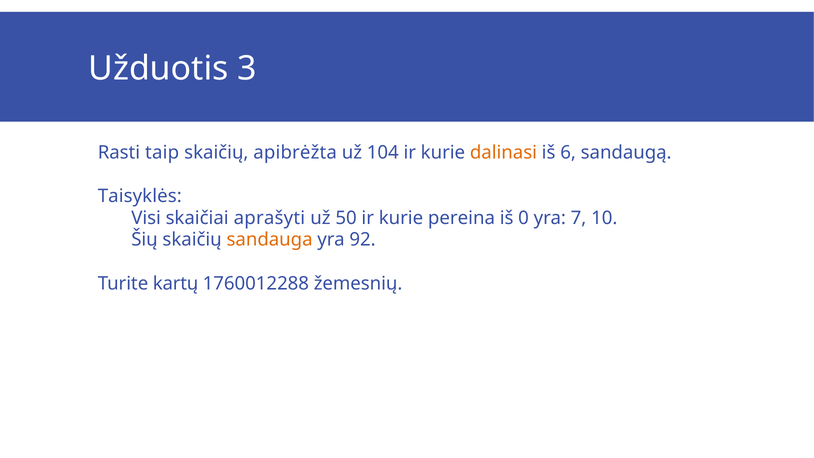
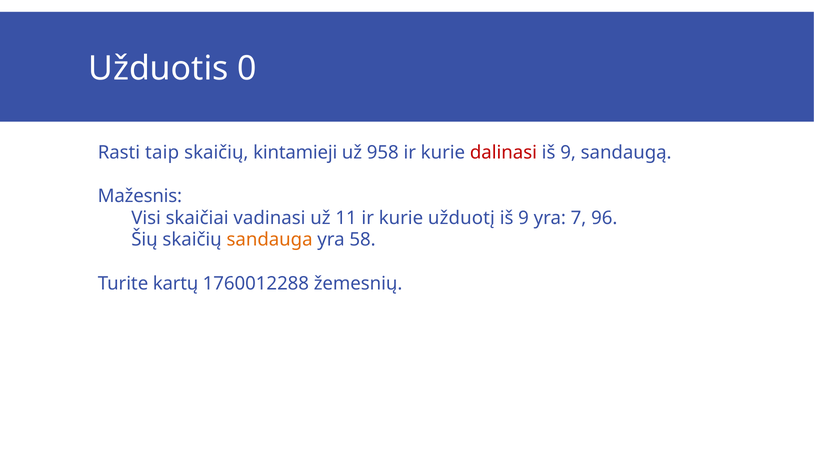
3: 3 -> 0 (247, 69)
apibrėžta: apibrėžta -> kintamieji (295, 152)
104: 104 -> 958 (383, 152)
dalinasi colour: orange -> red (503, 152)
6: 6 -> 9 (568, 152)
Taisyklės: Taisyklės -> Mažesnis (140, 196)
aprašyti: aprašyti -> vadinasi (269, 218)
50: 50 -> 11 (346, 218)
pereina: pereina -> užduotį (461, 218)
0: 0 -> 9 (524, 218)
10: 10 -> 96 (604, 218)
92: 92 -> 58 (363, 240)
